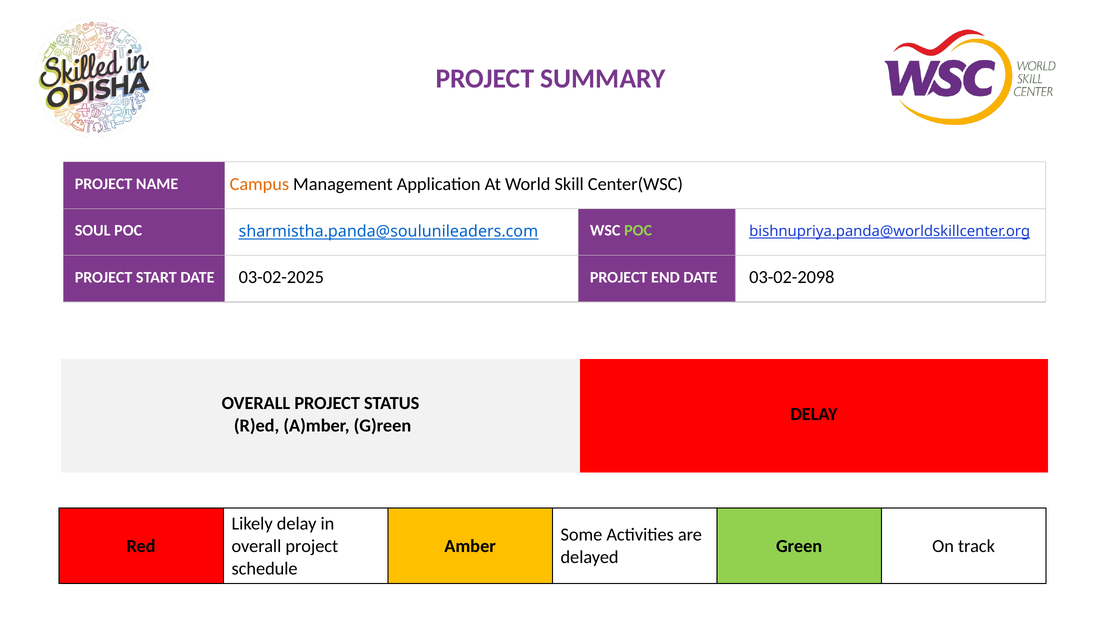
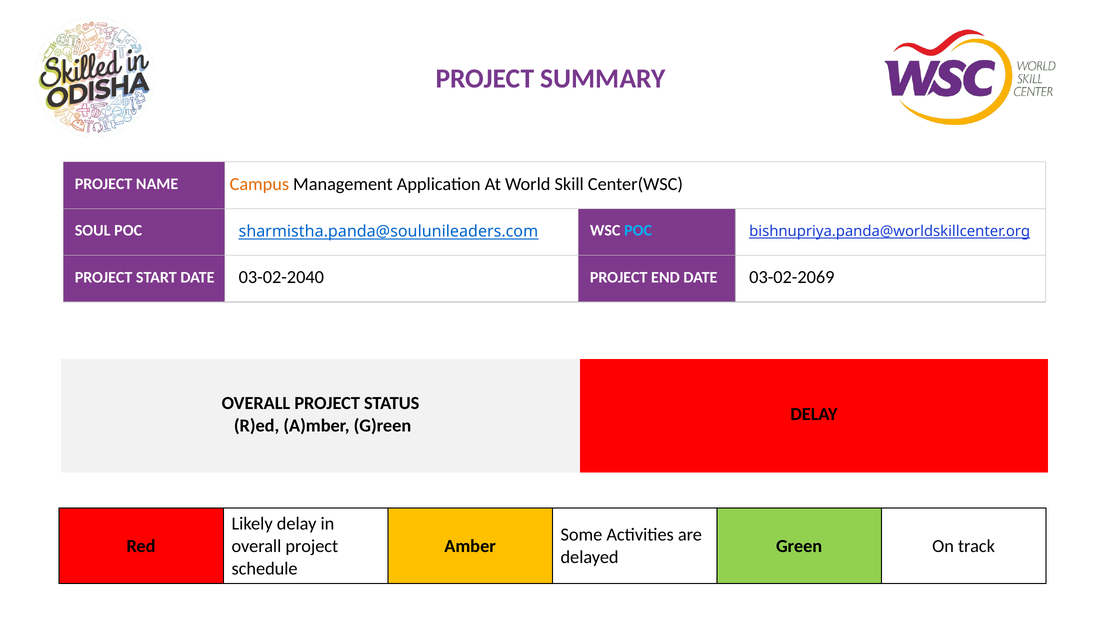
POC colour: light green -> light blue (638, 230)
03-02-2025: 03-02-2025 -> 03-02-2040 (281, 277)
03-02-2098: 03-02-2098 -> 03-02-2069 (792, 277)
